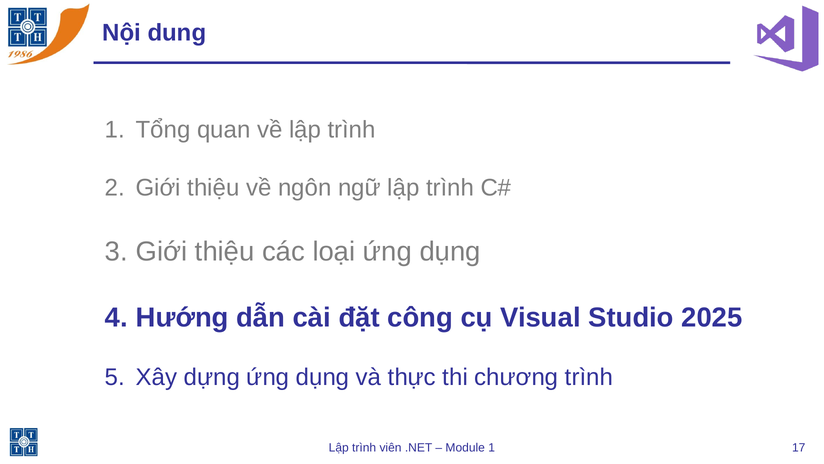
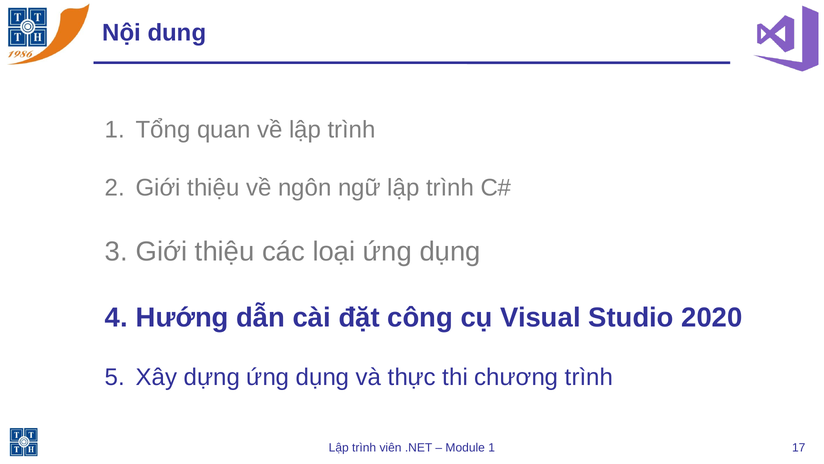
2025: 2025 -> 2020 (712, 318)
